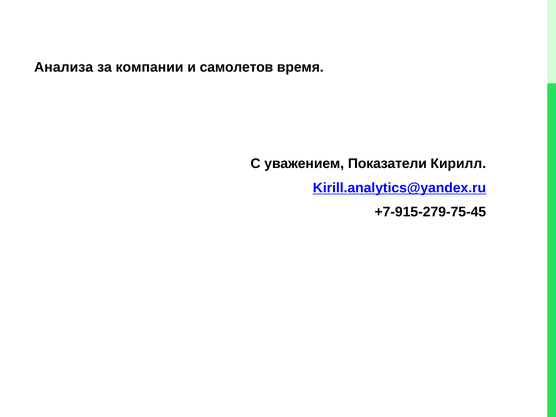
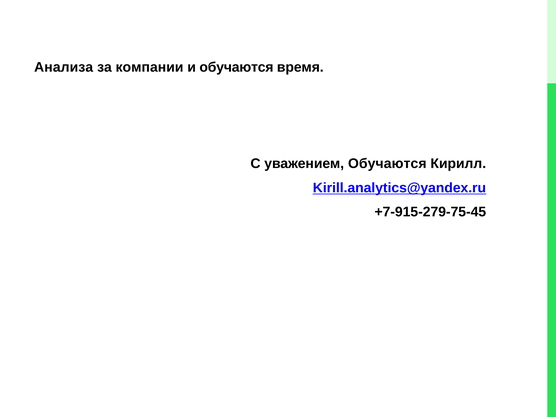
и самолетов: самолетов -> обучаются (236, 67)
уважением Показатели: Показатели -> Обучаются (387, 164)
